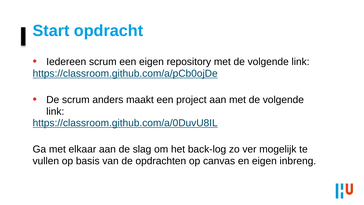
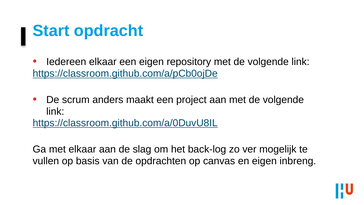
Iedereen scrum: scrum -> elkaar (103, 62)
